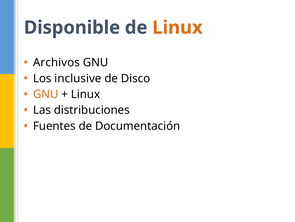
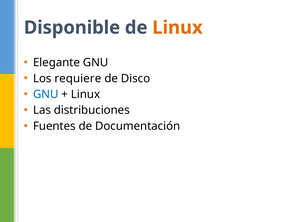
Archivos: Archivos -> Elegante (57, 62)
inclusive: inclusive -> requiere (78, 78)
GNU colour: orange -> blue (46, 94)
